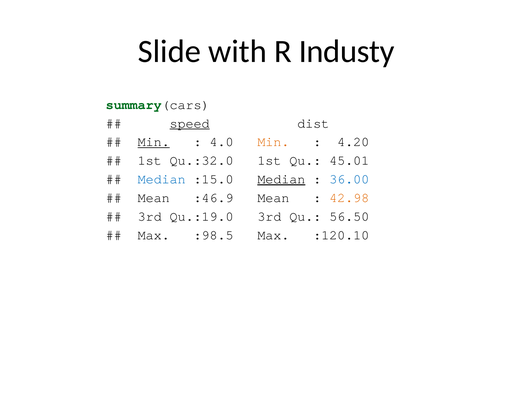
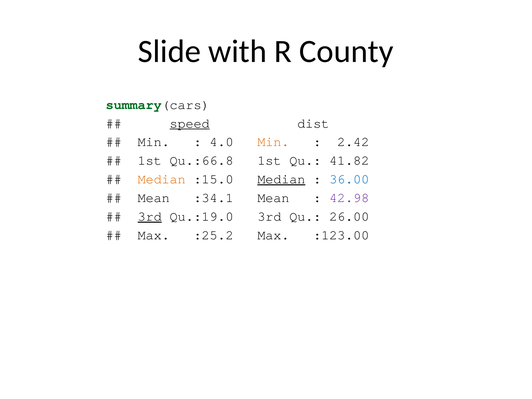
Industy: Industy -> County (346, 51)
Min underline: present -> none (154, 142)
4.20: 4.20 -> 2.42 (353, 142)
Qu.:32.0: Qu.:32.0 -> Qu.:66.8 (202, 161)
45.01: 45.01 -> 41.82 (349, 161)
Median colour: blue -> orange (162, 179)
:46.9: :46.9 -> :34.1 (214, 198)
42.98 colour: orange -> purple (349, 198)
3rd underline: none -> present (150, 216)
56.50: 56.50 -> 26.00 (349, 216)
:98.5: :98.5 -> :25.2 (214, 235)
:120.10: :120.10 -> :123.00 (341, 235)
